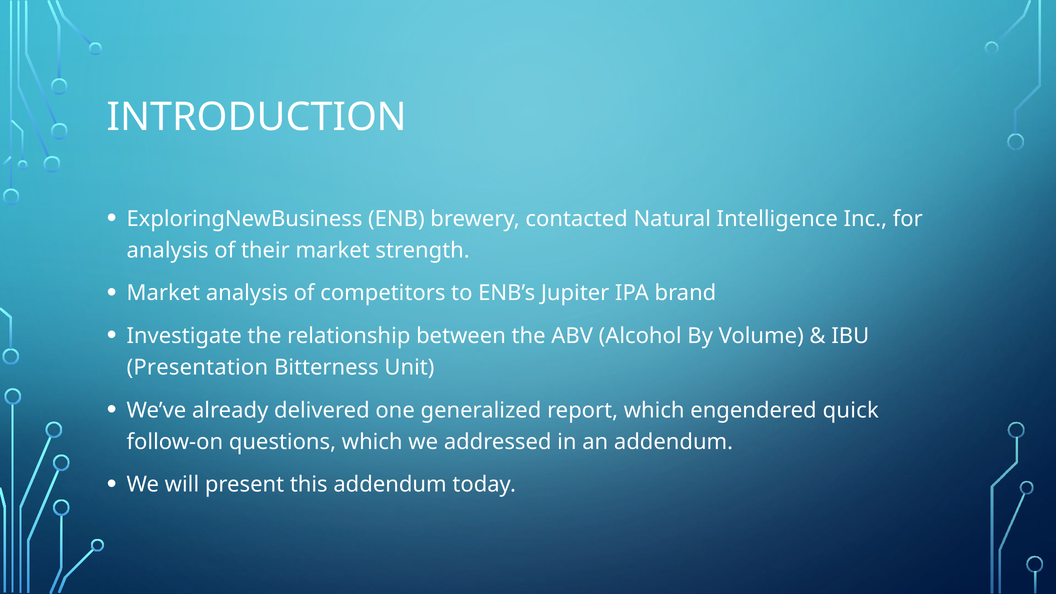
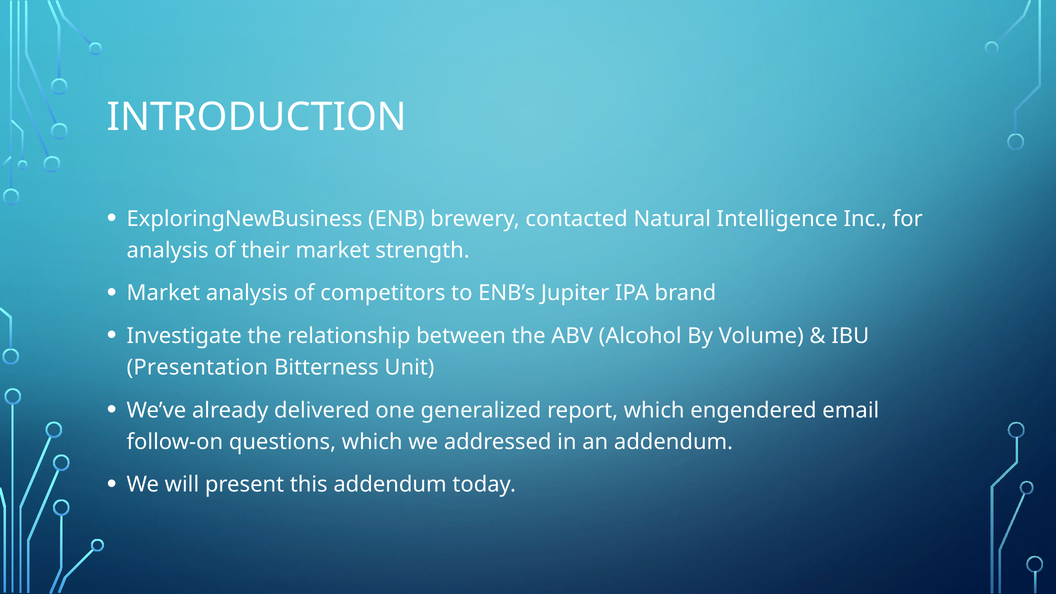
quick: quick -> email (851, 410)
